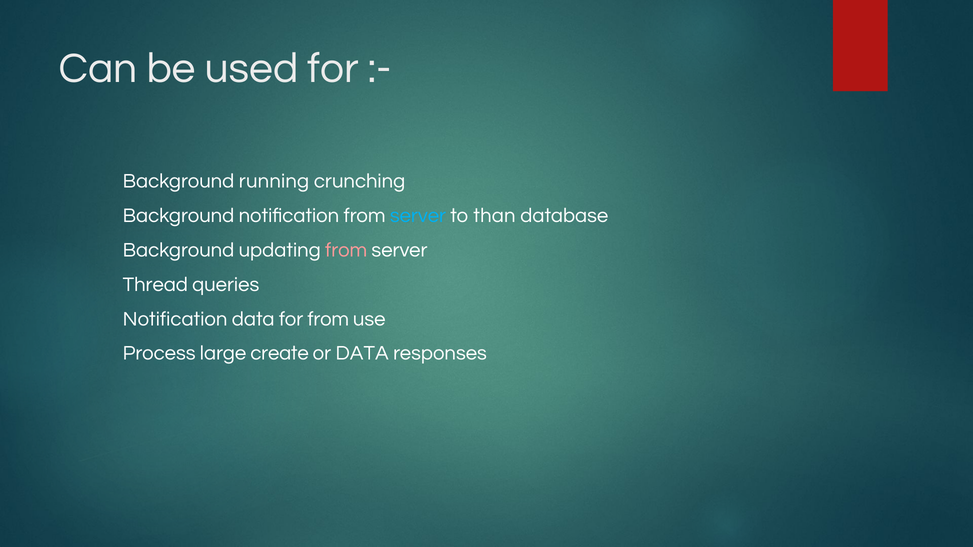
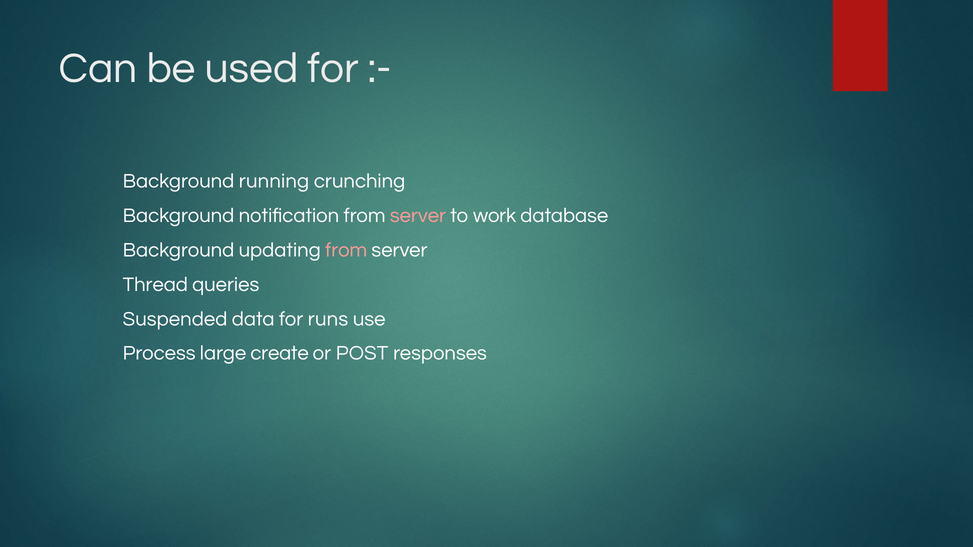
server colour: light blue -> pink (418, 216)
than: than -> work (495, 216)
Notification: Notification -> Suspended (175, 319)
for from: from -> runs (328, 319)
or DATA: DATA -> POST (362, 353)
